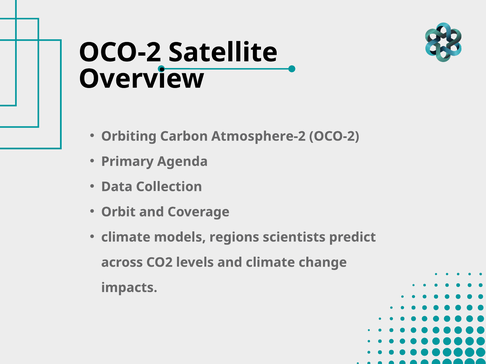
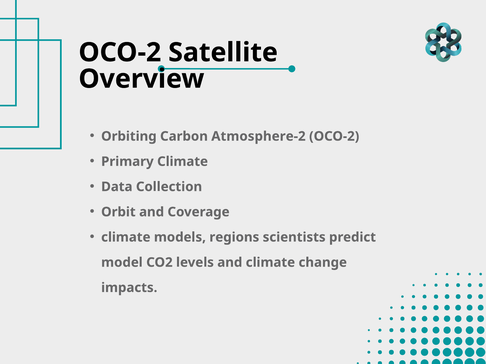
Primary Agenda: Agenda -> Climate (183, 162)
across: across -> model (122, 263)
